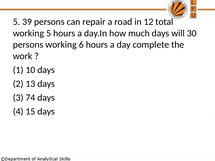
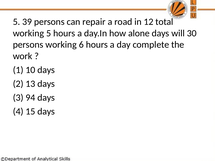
much: much -> alone (139, 33)
74: 74 -> 94 (30, 98)
